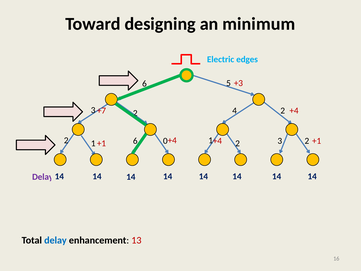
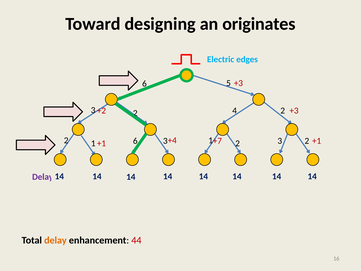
minimum: minimum -> originates (259, 24)
+7: +7 -> +2 (101, 111)
+4: +4 -> +3 (294, 111)
1 0: 0 -> 3 (165, 141)
+4: +4 -> +7 (217, 141)
delay colour: blue -> orange (55, 240)
13: 13 -> 44 (136, 240)
